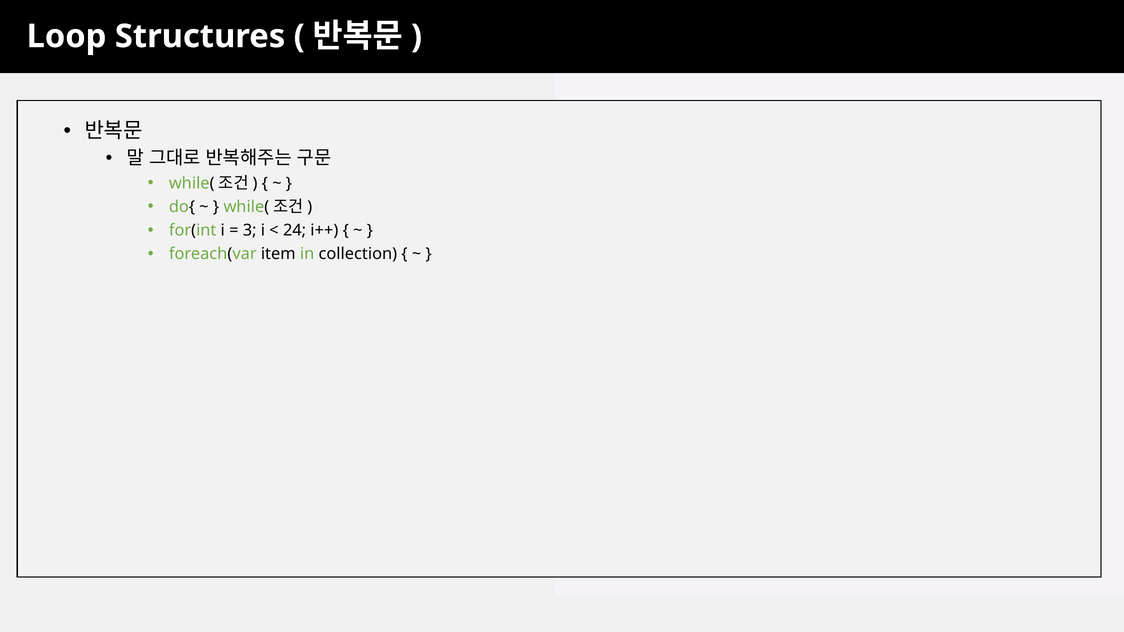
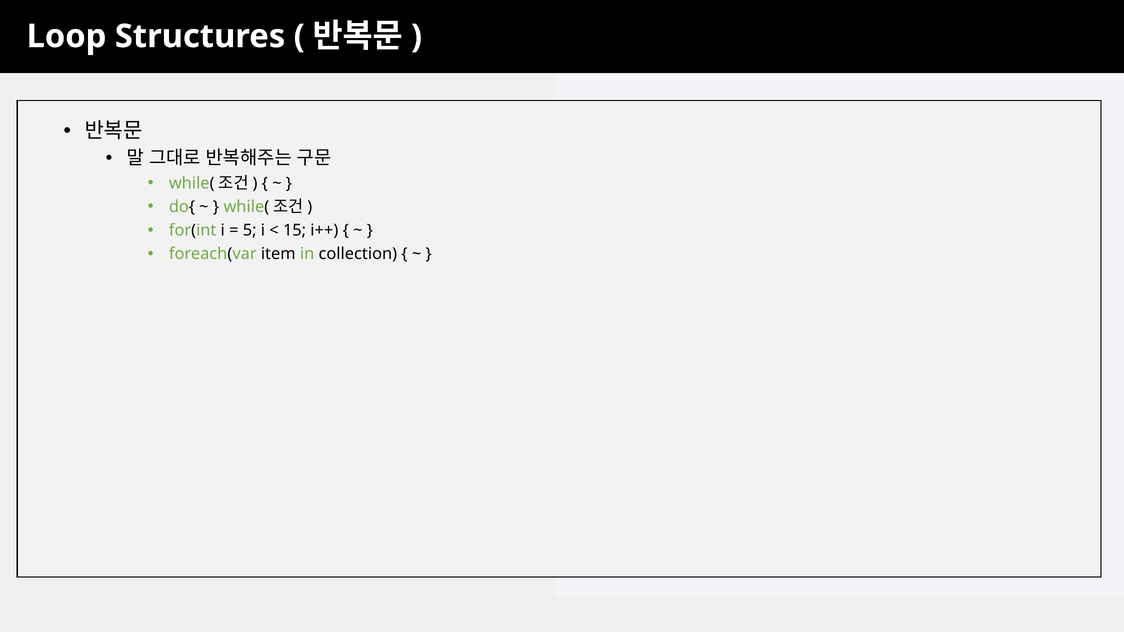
3: 3 -> 5 (250, 230)
24: 24 -> 15 (295, 230)
